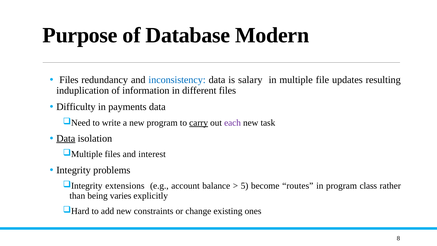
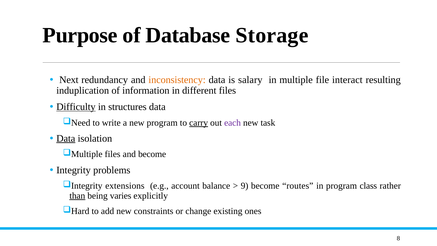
Modern: Modern -> Storage (272, 35)
Files: Files -> Next (69, 80)
inconsistency colour: blue -> orange (177, 80)
updates: updates -> interact (347, 80)
Difficulty underline: none -> present (76, 107)
payments: payments -> structures (127, 107)
and interest: interest -> become (152, 154)
5: 5 -> 9 (245, 186)
than underline: none -> present (77, 196)
